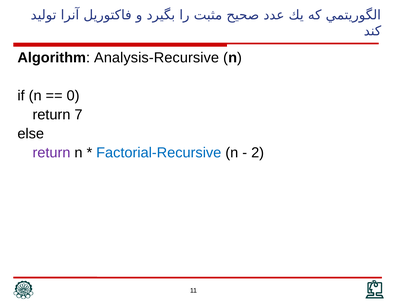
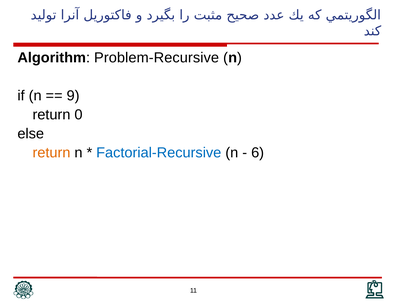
Analysis-Recursive: Analysis-Recursive -> Problem-Recursive (157, 58)
0: 0 -> 9 (73, 96)
7: 7 -> 0 (79, 115)
return colour: purple -> orange (51, 153)
2: 2 -> 6 (258, 153)
